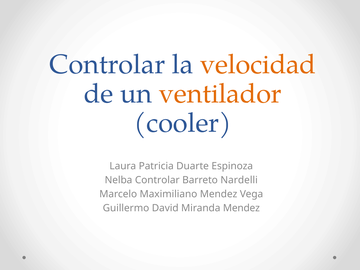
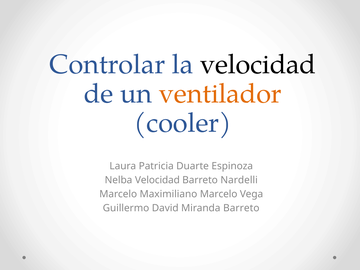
velocidad colour: orange -> black (258, 65)
Nelba Controlar: Controlar -> Velocidad (157, 180)
Maximiliano Mendez: Mendez -> Marcelo (219, 194)
Miranda Mendez: Mendez -> Barreto (241, 208)
